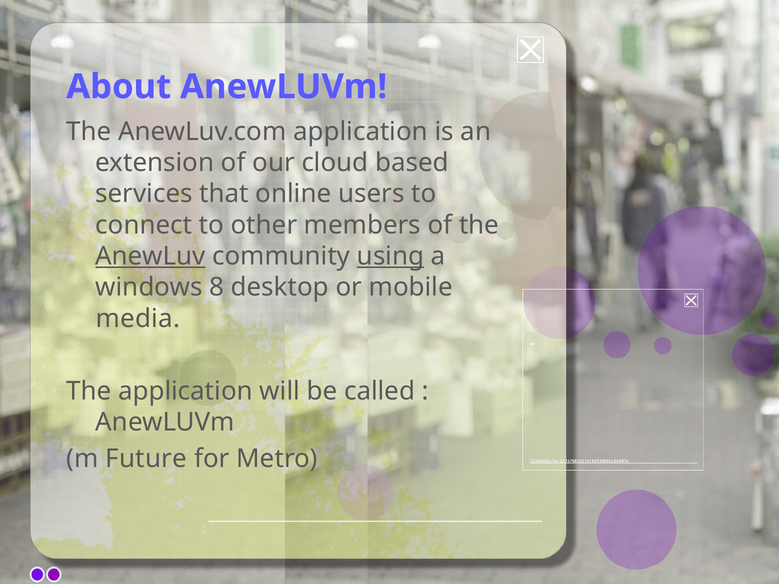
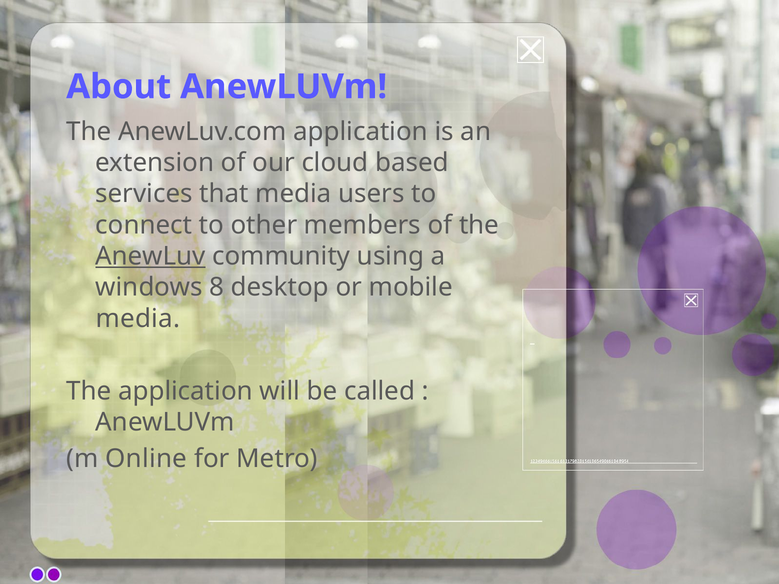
that online: online -> media (293, 194)
using underline: present -> none (391, 256)
Future: Future -> Online (146, 459)
